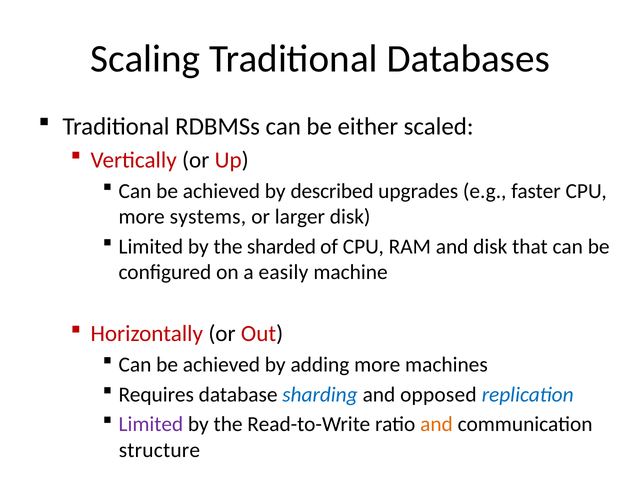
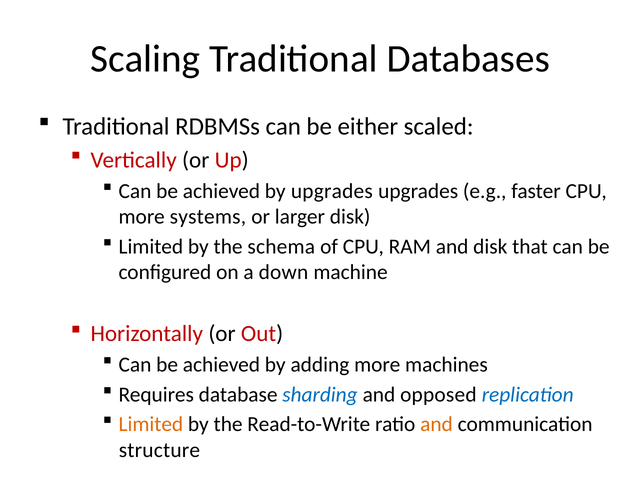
by described: described -> upgrades (332, 191)
sharded: sharded -> schema (281, 246)
easily: easily -> down (283, 272)
Limited colour: purple -> orange (151, 424)
